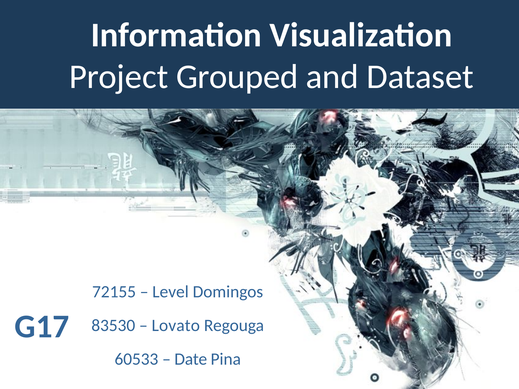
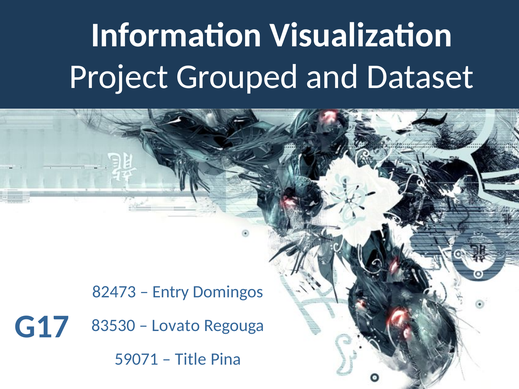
72155: 72155 -> 82473 (114, 292)
Level: Level -> Entry (171, 292)
60533: 60533 -> 59071 (136, 359)
Date: Date -> Title (191, 359)
